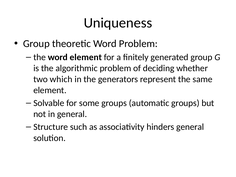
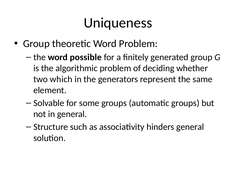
word element: element -> possible (86, 57)
